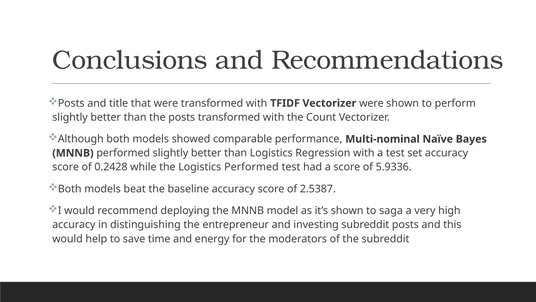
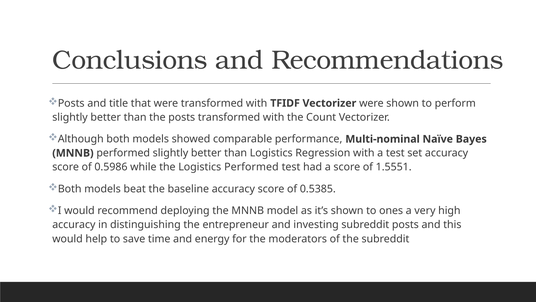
0.2428: 0.2428 -> 0.5986 (111, 167)
5.9336: 5.9336 -> 1.5551 (394, 167)
2.5387: 2.5387 -> 0.5385 (318, 189)
saga: saga -> ones (391, 210)
